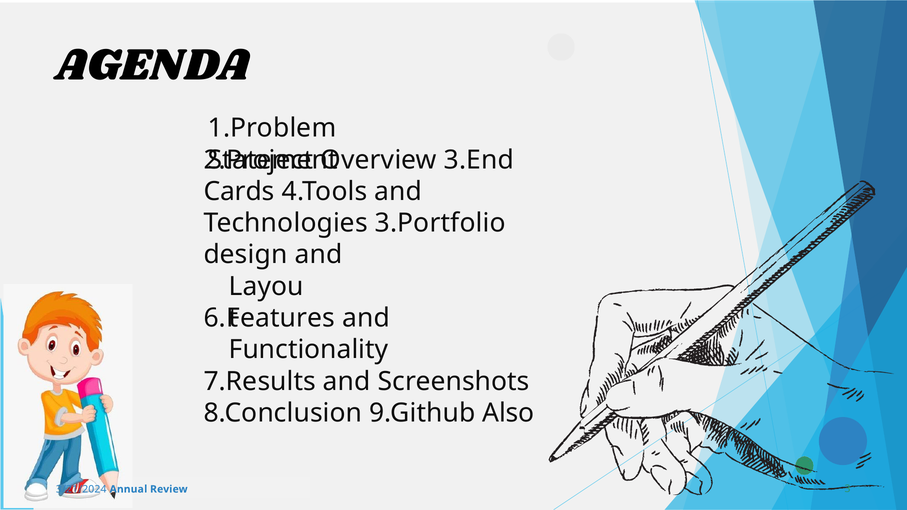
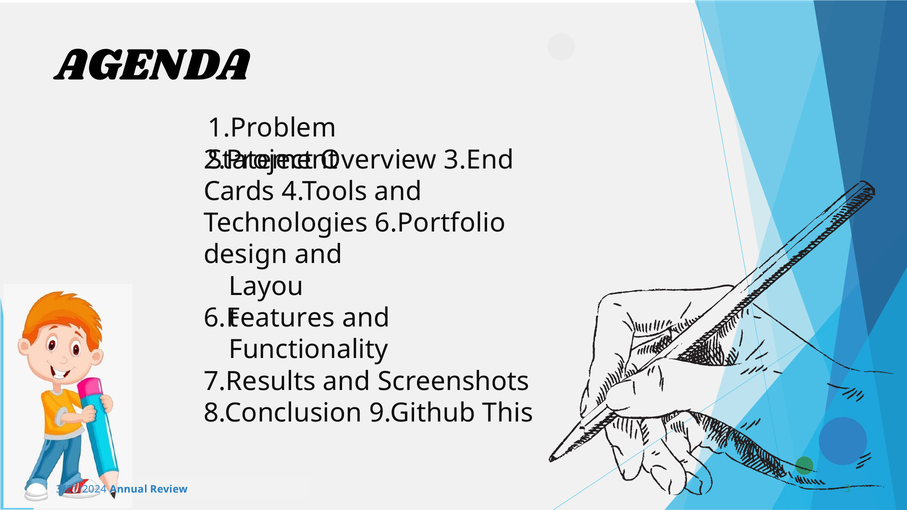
3.Portfolio: 3.Portfolio -> 6.Portfolio (440, 223)
Also: Also -> This (508, 413)
